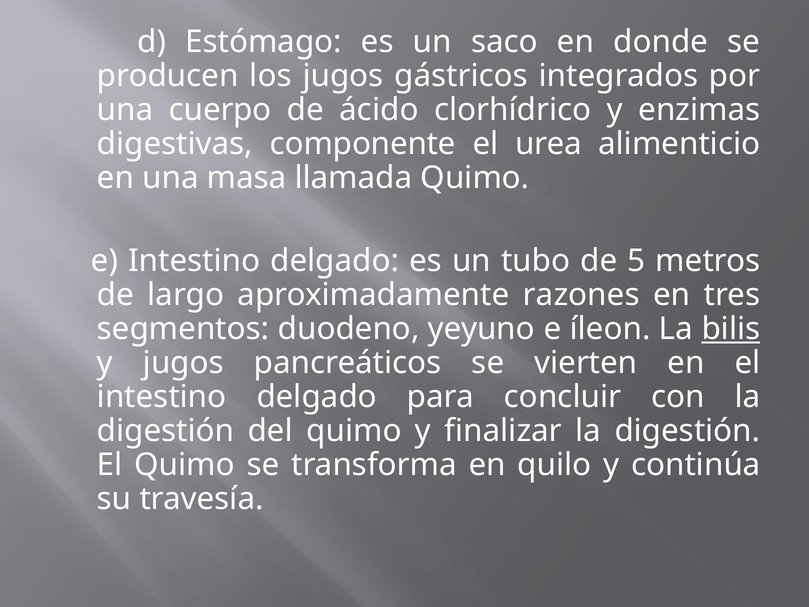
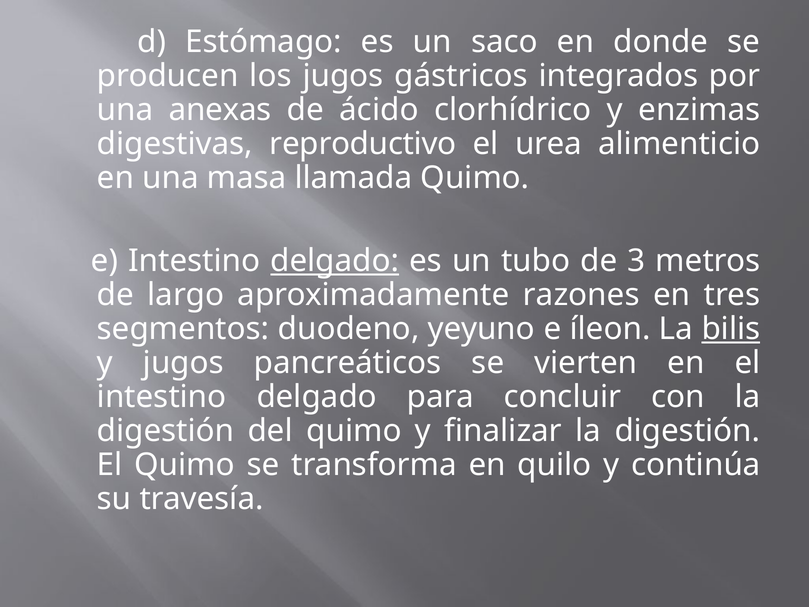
cuerpo: cuerpo -> anexas (220, 110)
componente: componente -> reproductivo (363, 144)
delgado underline: none -> present (335, 261)
5: 5 -> 3 (636, 261)
